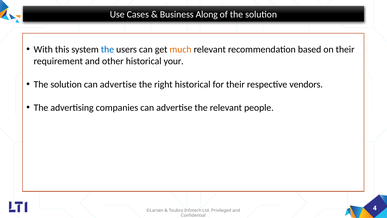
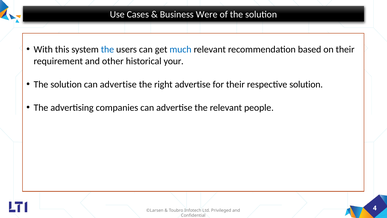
Along: Along -> Were (207, 14)
much colour: orange -> blue (181, 49)
right historical: historical -> advertise (193, 84)
respective vendors: vendors -> solution (306, 84)
